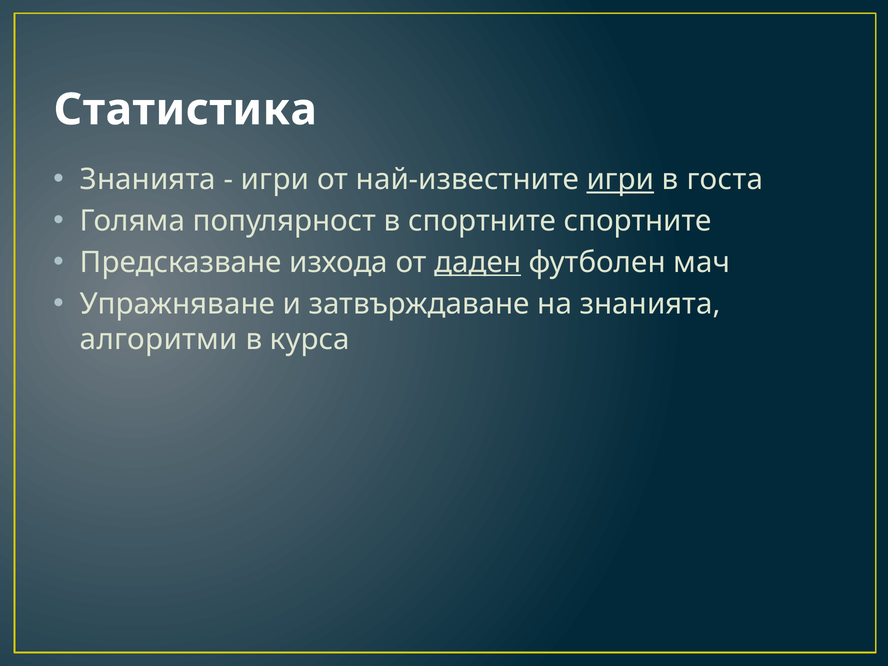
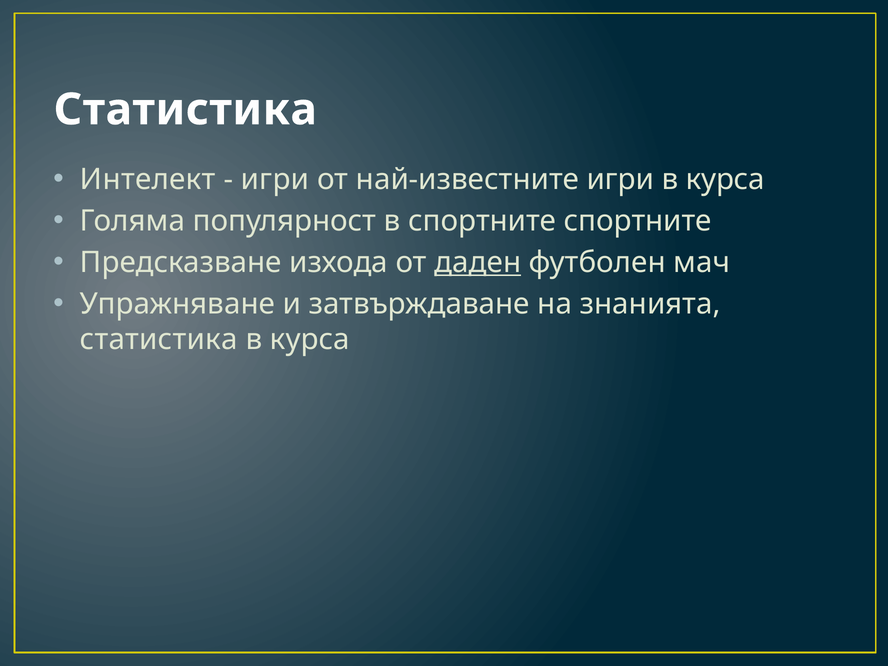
Знанията: Знанията -> Интелект (148, 180)
игри underline: present -> none (620, 180)
госта: госта -> курса (725, 180)
алгоритми: алгоритми -> статистика (159, 339)
